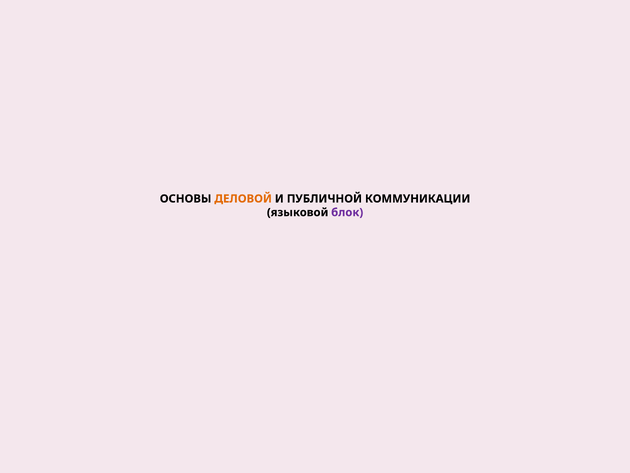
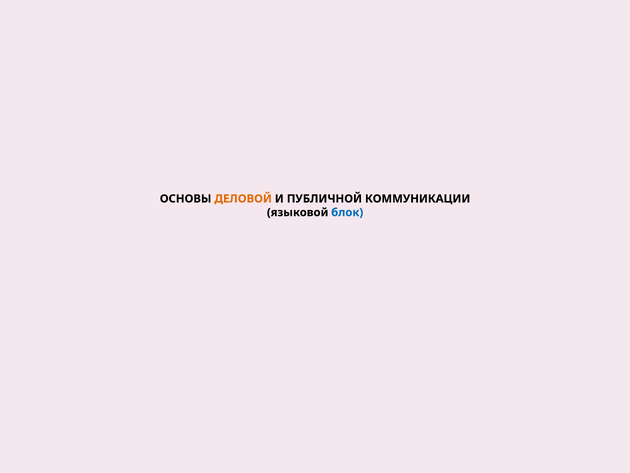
блок colour: purple -> blue (347, 212)
